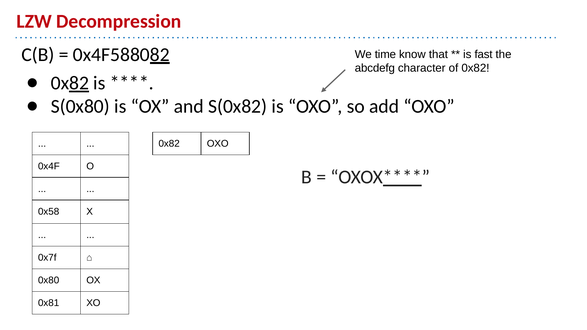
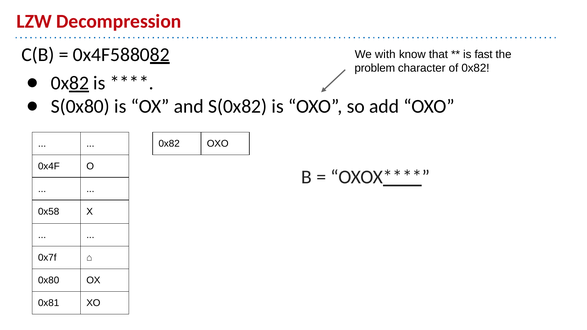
time: time -> with (385, 54)
abcdefg: abcdefg -> problem (375, 68)
